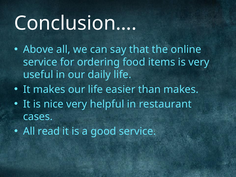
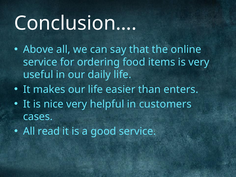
than makes: makes -> enters (181, 89)
restaurant: restaurant -> customers (165, 104)
